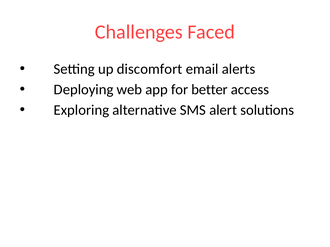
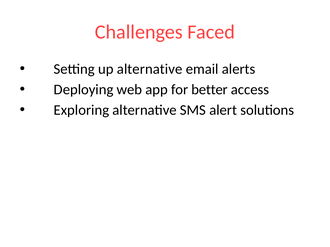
up discomfort: discomfort -> alternative (150, 69)
